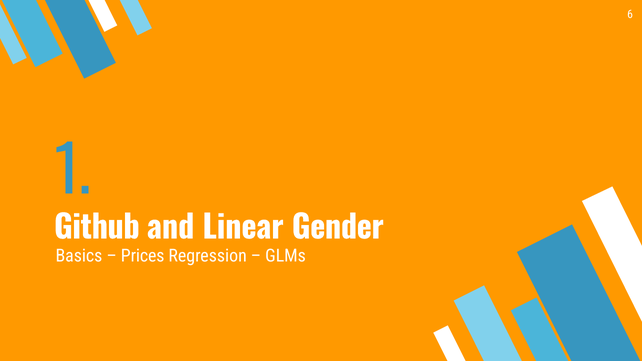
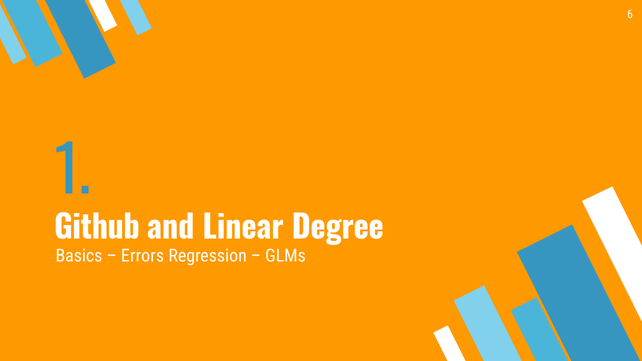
Gender: Gender -> Degree (338, 228)
Prices: Prices -> Errors (143, 256)
